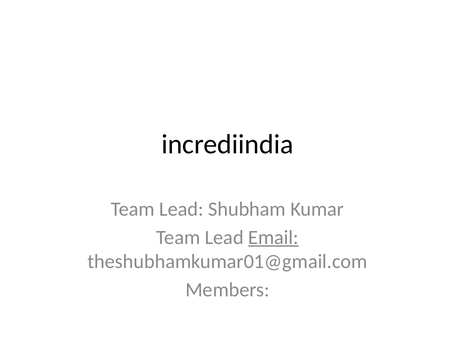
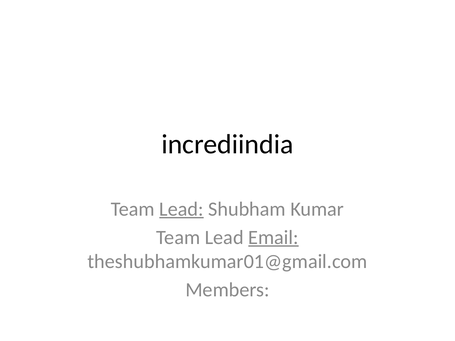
Lead underline: none -> present (181, 209)
